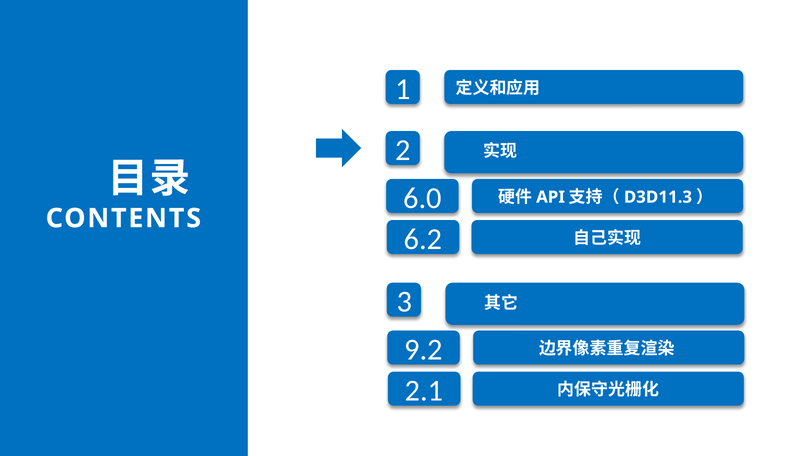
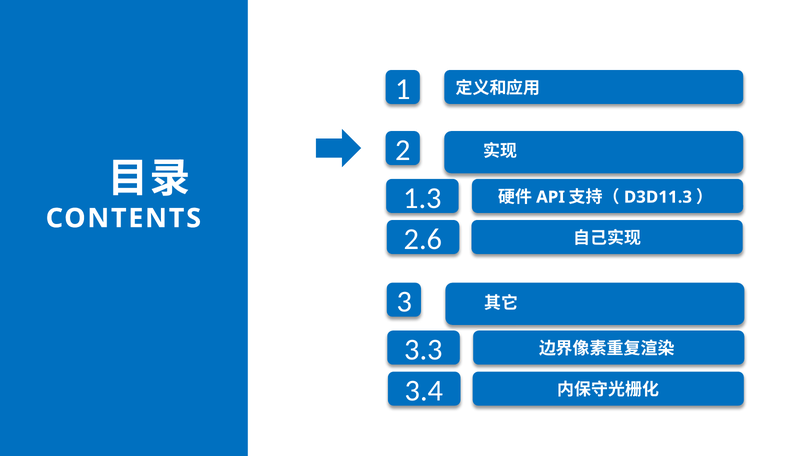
6.0: 6.0 -> 1.3 (422, 198)
6.2: 6.2 -> 2.6 (423, 239)
9.2: 9.2 -> 3.3 (423, 350)
2.1: 2.1 -> 3.4 (424, 391)
